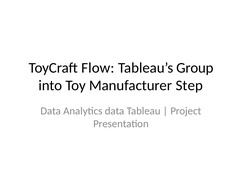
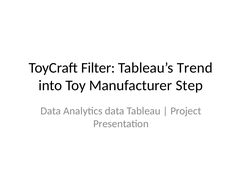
Flow: Flow -> Filter (98, 68)
Group: Group -> Trend (195, 68)
